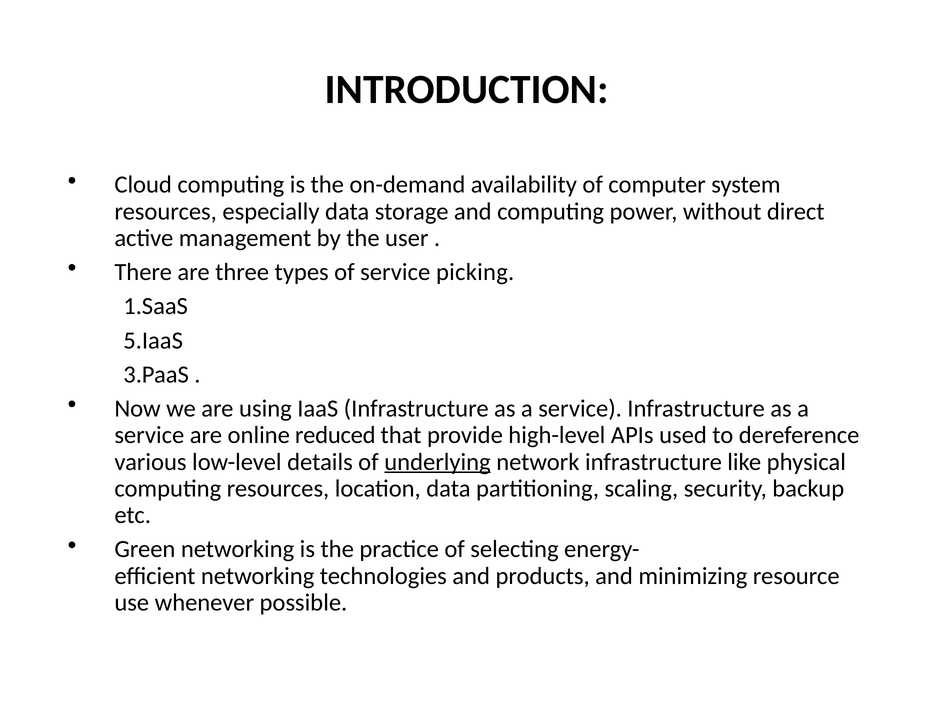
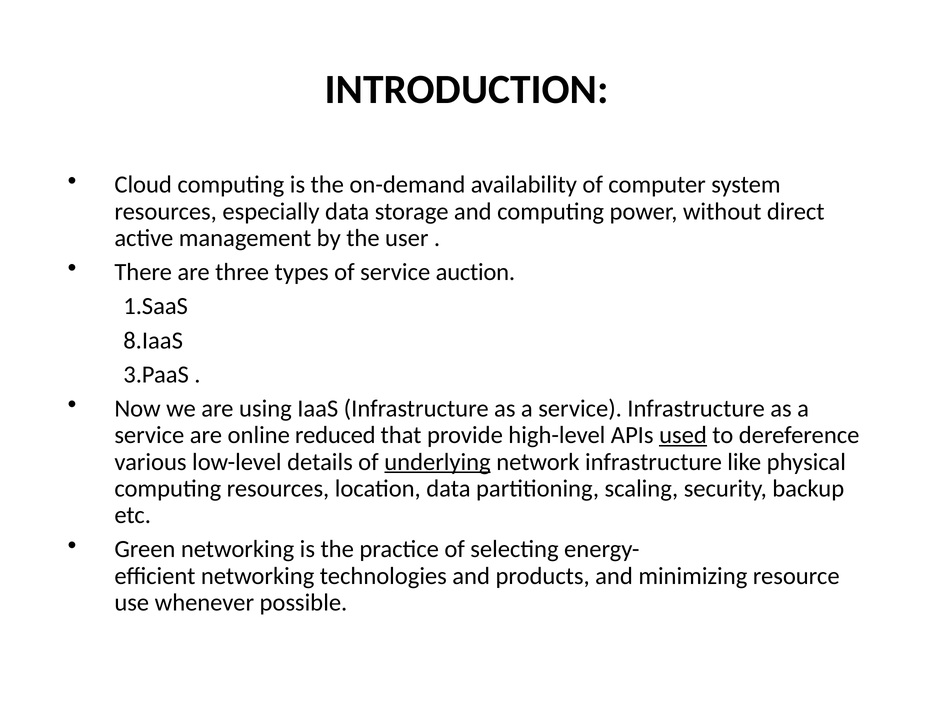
picking: picking -> auction (475, 272)
5.IaaS: 5.IaaS -> 8.IaaS (153, 340)
used underline: none -> present (683, 435)
